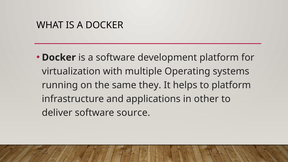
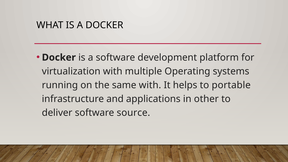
same they: they -> with (150, 85)
to platform: platform -> portable (231, 85)
